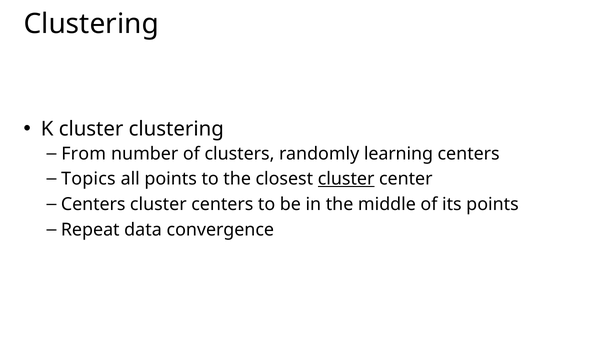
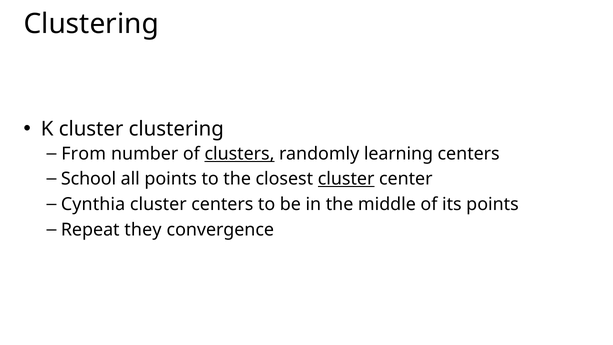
clusters underline: none -> present (239, 154)
Topics: Topics -> School (89, 179)
Centers: Centers -> Cynthia (93, 204)
data: data -> they (143, 229)
